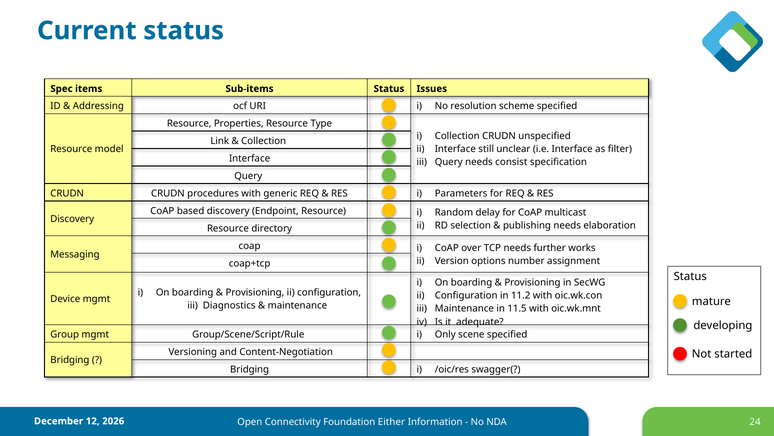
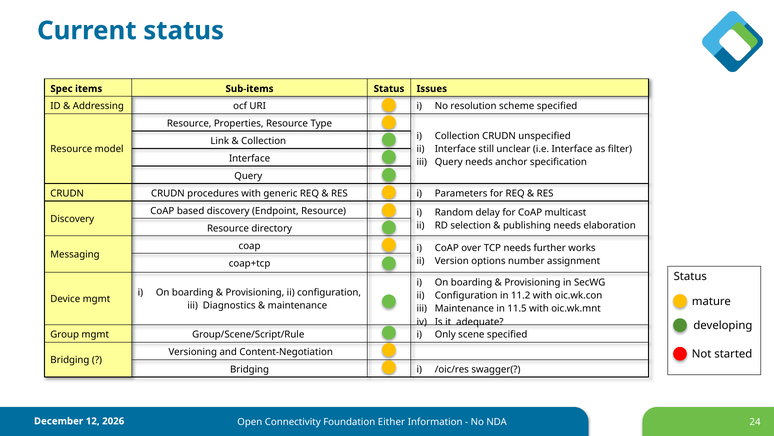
consist: consist -> anchor (511, 162)
